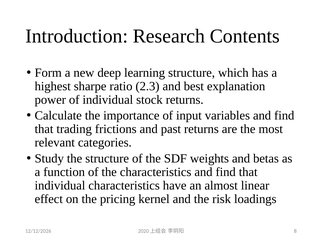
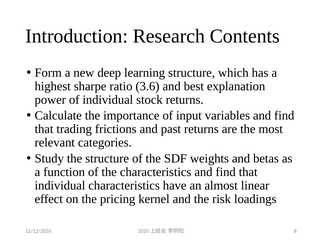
2.3: 2.3 -> 3.6 (148, 86)
